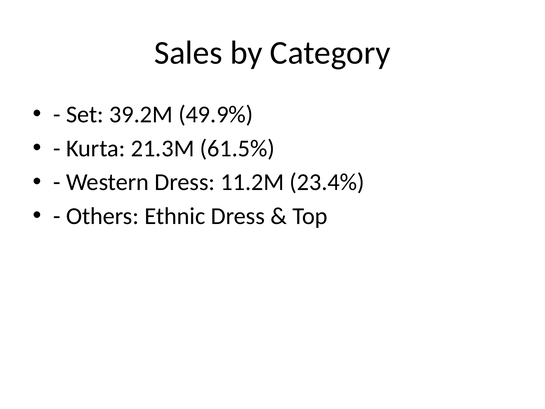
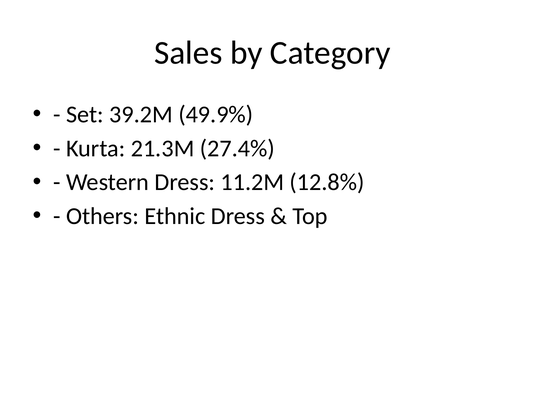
61.5%: 61.5% -> 27.4% (237, 148)
23.4%: 23.4% -> 12.8% (327, 182)
